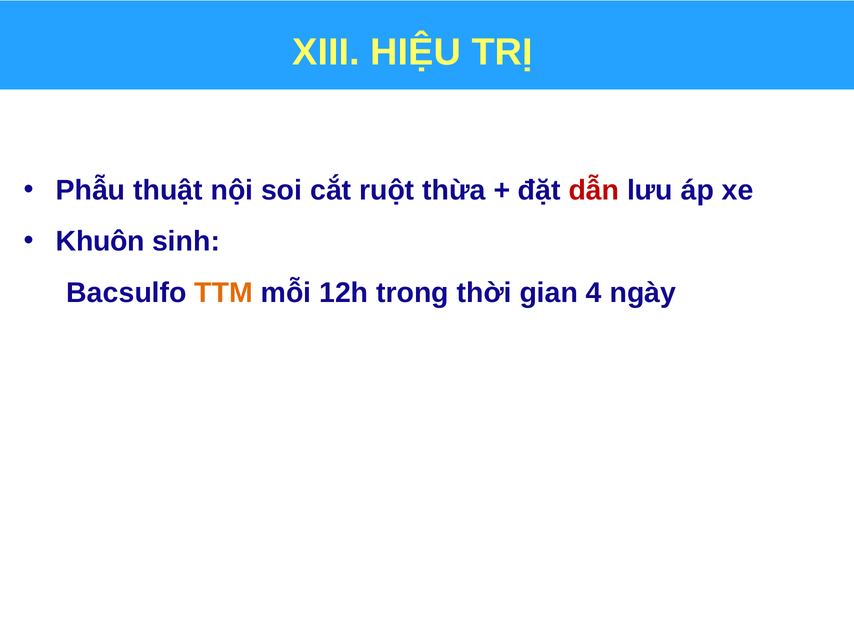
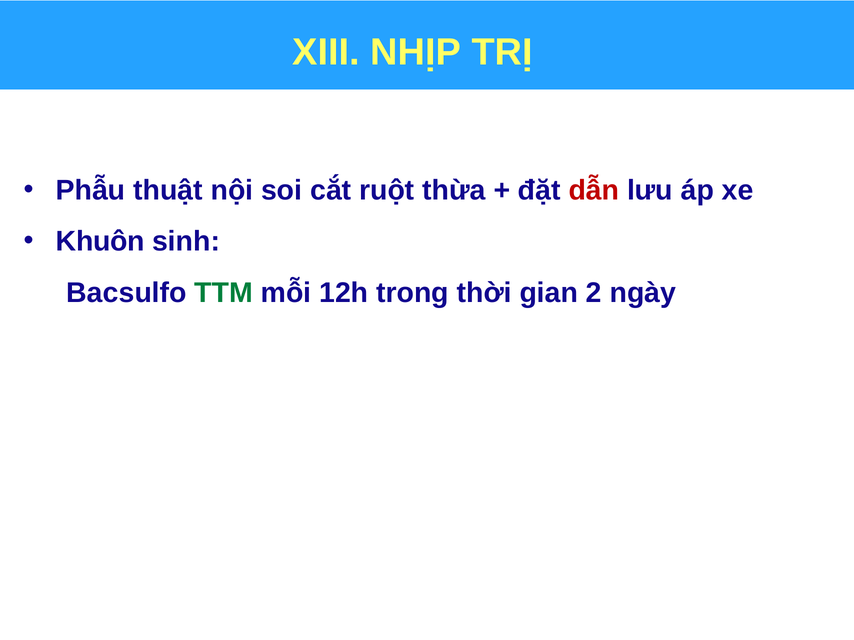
HIỆU: HIỆU -> NHỊP (416, 52)
TTM colour: orange -> green (224, 293)
4: 4 -> 2 (594, 293)
